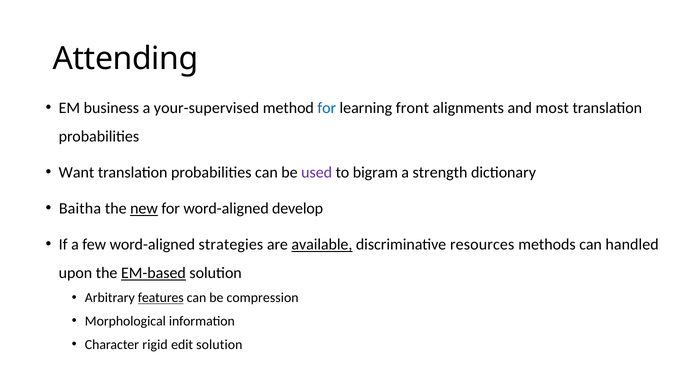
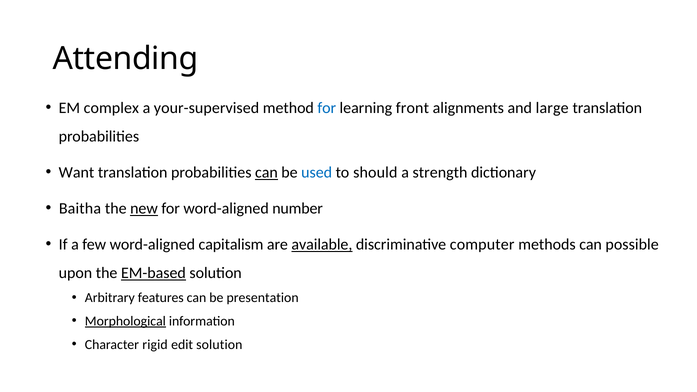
business: business -> complex (111, 108)
most: most -> large (552, 108)
can underline: none -> present (266, 172)
used colour: purple -> blue (317, 172)
bigram: bigram -> should (375, 172)
develop: develop -> number (298, 208)
strategies: strategies -> capitalism (231, 244)
resources: resources -> computer (482, 244)
handled: handled -> possible (632, 244)
features underline: present -> none (161, 298)
compression: compression -> presentation (263, 298)
Morphological underline: none -> present (125, 321)
